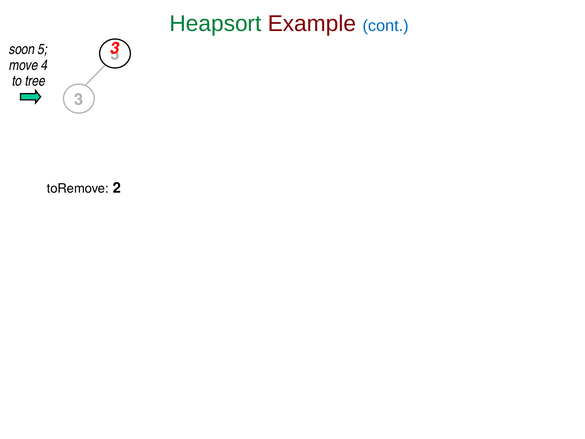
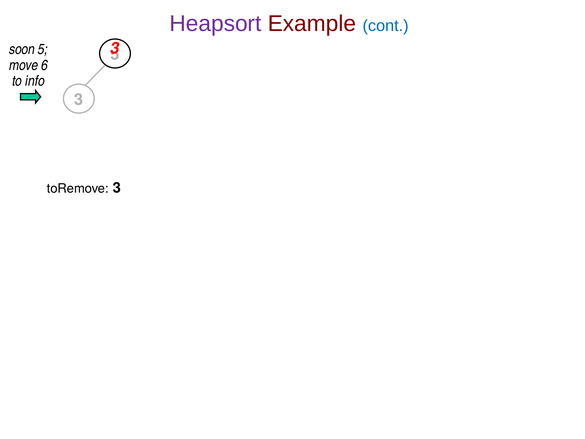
Heapsort colour: green -> purple (215, 24)
4: 4 -> 6 (45, 65)
tree: tree -> info (35, 81)
toRemove 2: 2 -> 3 (117, 188)
